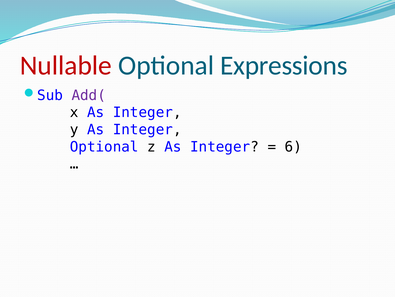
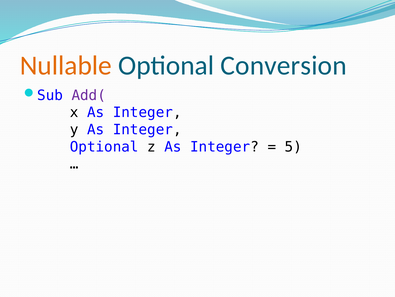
Nullable colour: red -> orange (66, 65)
Expressions: Expressions -> Conversion (284, 65)
6: 6 -> 5 (293, 146)
